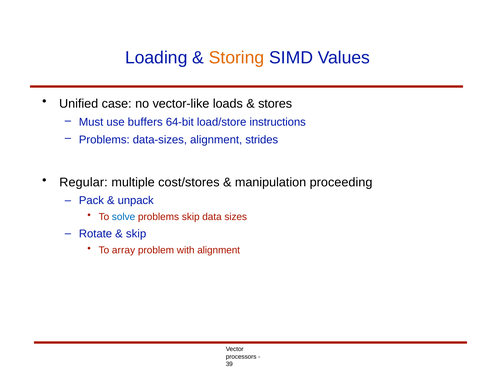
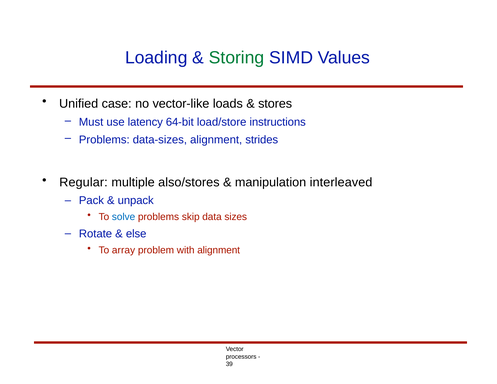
Storing colour: orange -> green (237, 58)
buffers: buffers -> latency (145, 122)
cost/stores: cost/stores -> also/stores (189, 182)
proceeding: proceeding -> interleaved (341, 182)
skip: skip -> else (136, 234)
